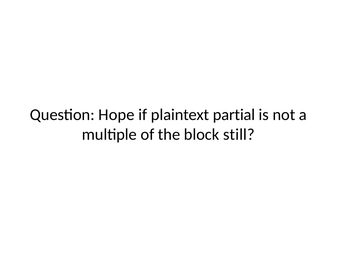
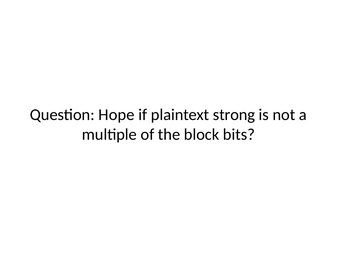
partial: partial -> strong (234, 115)
still: still -> bits (239, 134)
